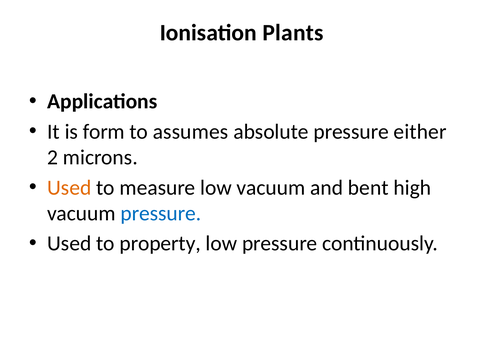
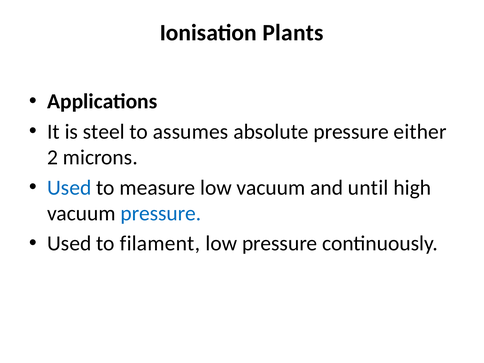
form: form -> steel (104, 132)
Used colour: orange -> blue (69, 188)
bent: bent -> until (368, 188)
property: property -> filament (160, 244)
